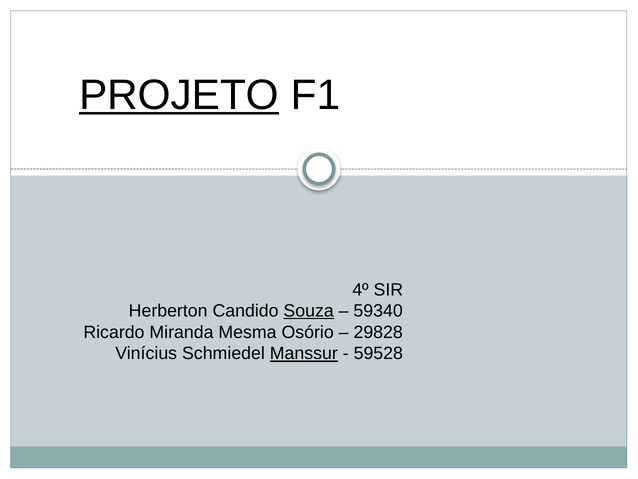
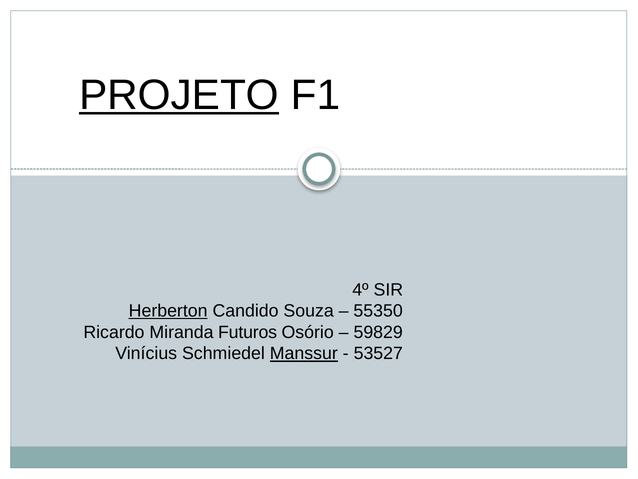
Herberton underline: none -> present (168, 311)
Souza underline: present -> none (309, 311)
59340: 59340 -> 55350 (378, 311)
Mesma: Mesma -> Futuros (248, 332)
29828: 29828 -> 59829 (378, 332)
59528: 59528 -> 53527 (378, 353)
